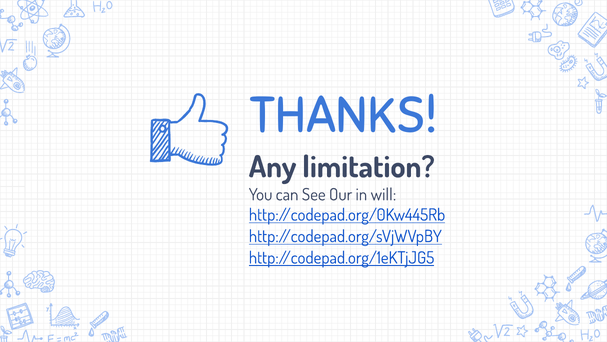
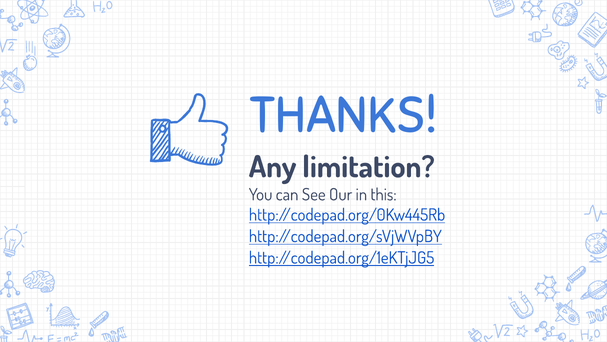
will: will -> this (384, 194)
